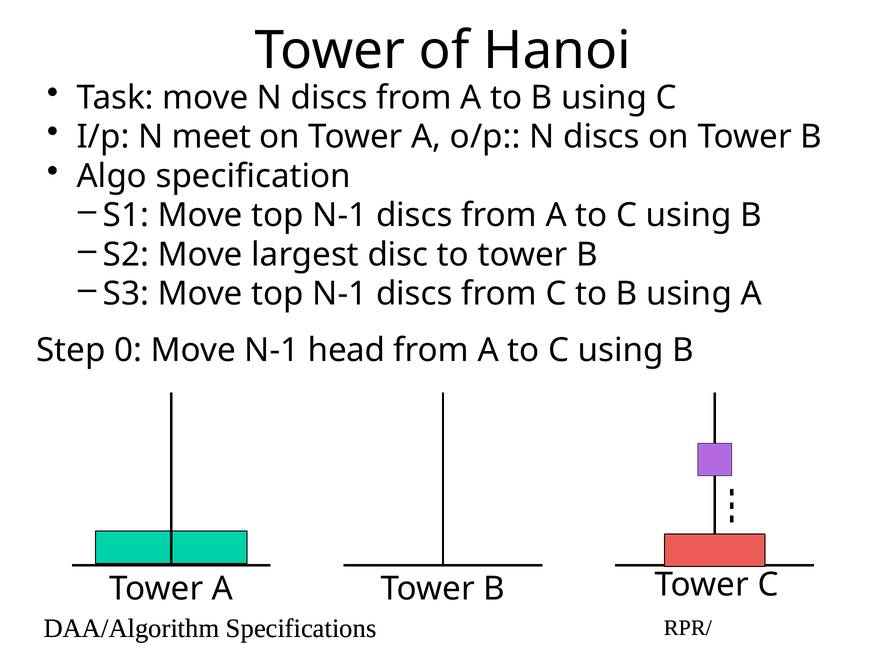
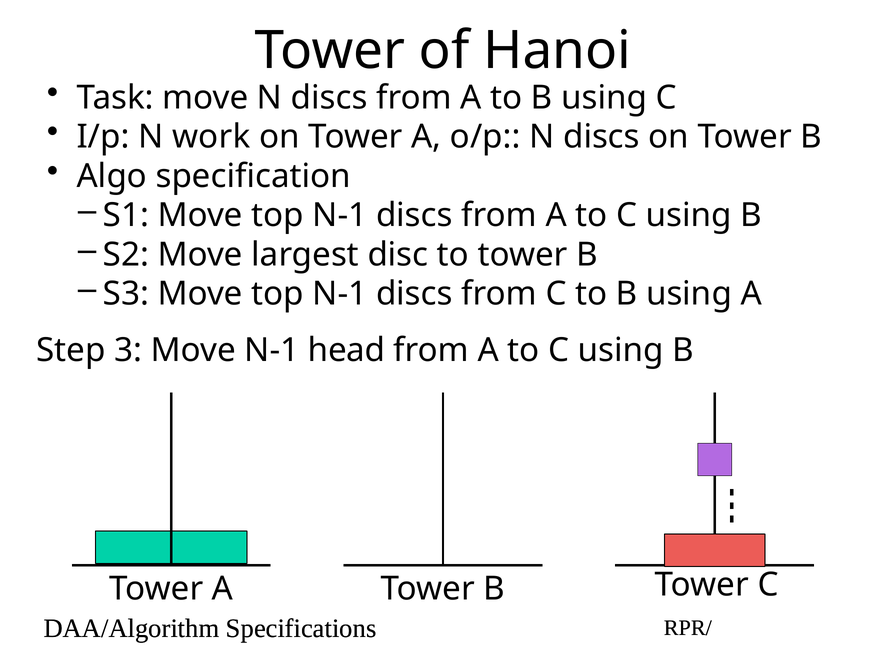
meet: meet -> work (211, 137)
0: 0 -> 3 (128, 350)
